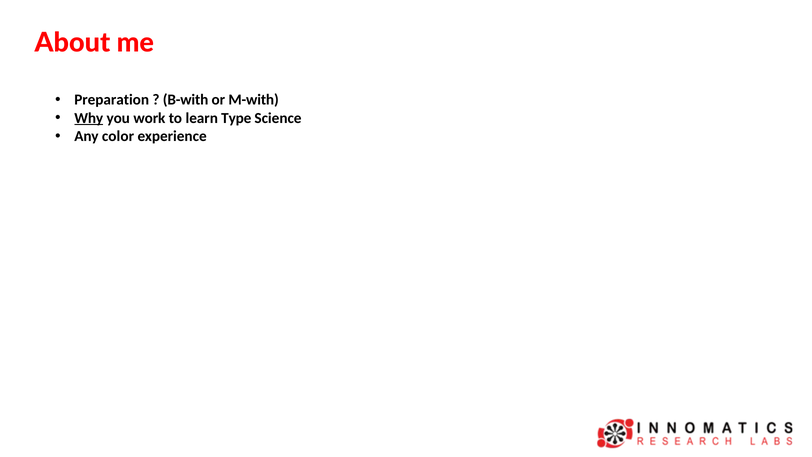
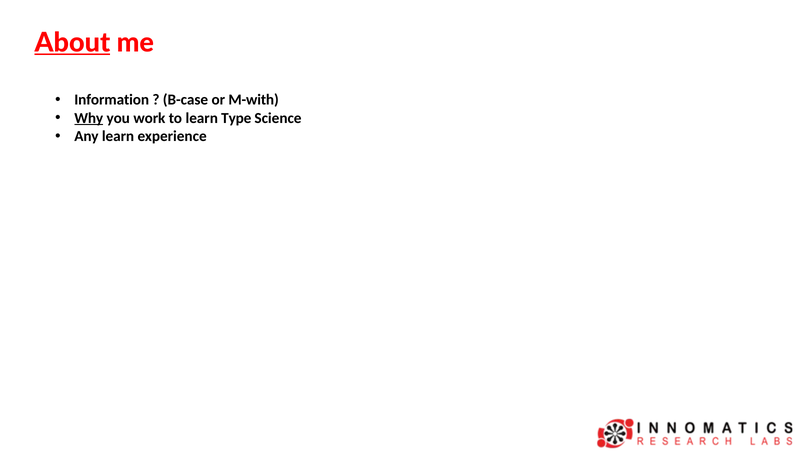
About underline: none -> present (72, 43)
Preparation: Preparation -> Information (112, 100)
B-with: B-with -> B-case (185, 100)
Any color: color -> learn (118, 136)
